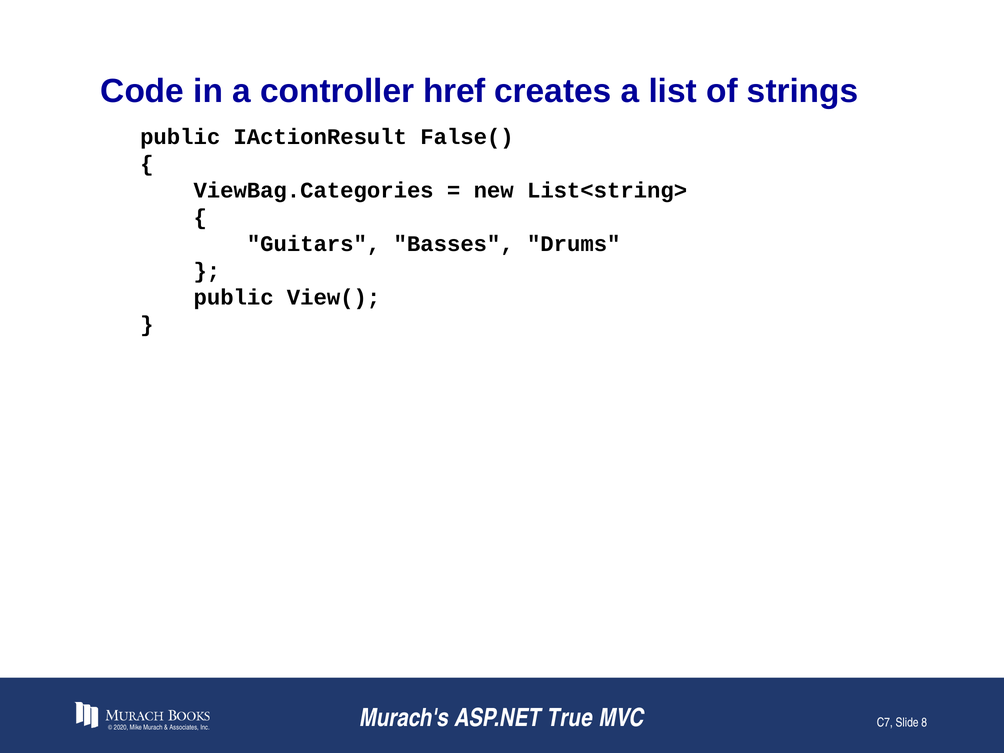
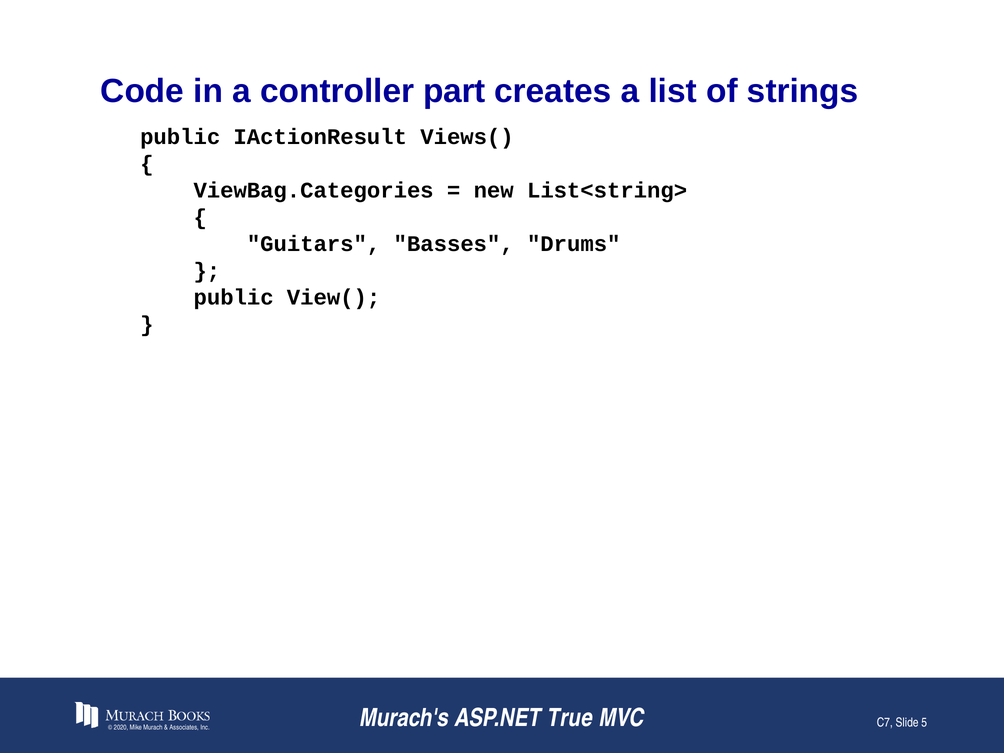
href: href -> part (454, 91)
False(: False( -> Views( (467, 137)
8: 8 -> 5 (924, 722)
